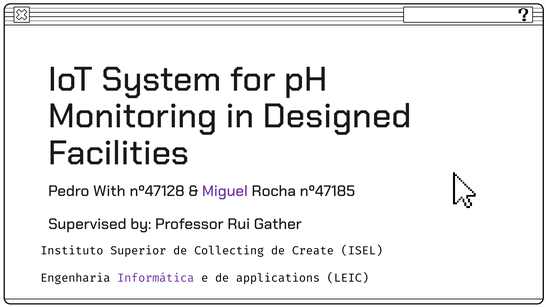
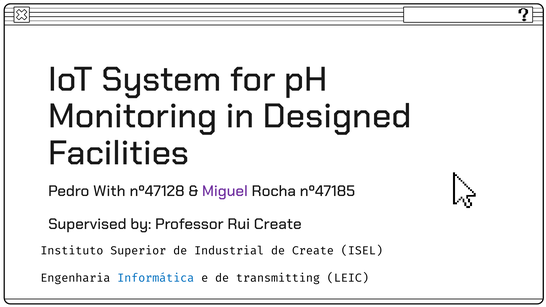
Rui Gather: Gather -> Create (278, 224)
Collecting: Collecting -> Industrial (229, 251)
Informática colour: purple -> blue (156, 278)
applications: applications -> transmitting (278, 278)
